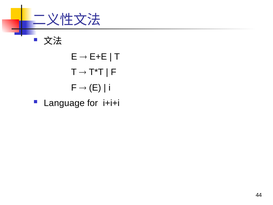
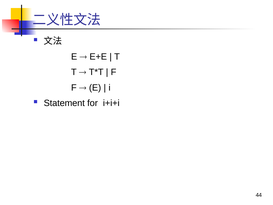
Language: Language -> Statement (64, 103)
